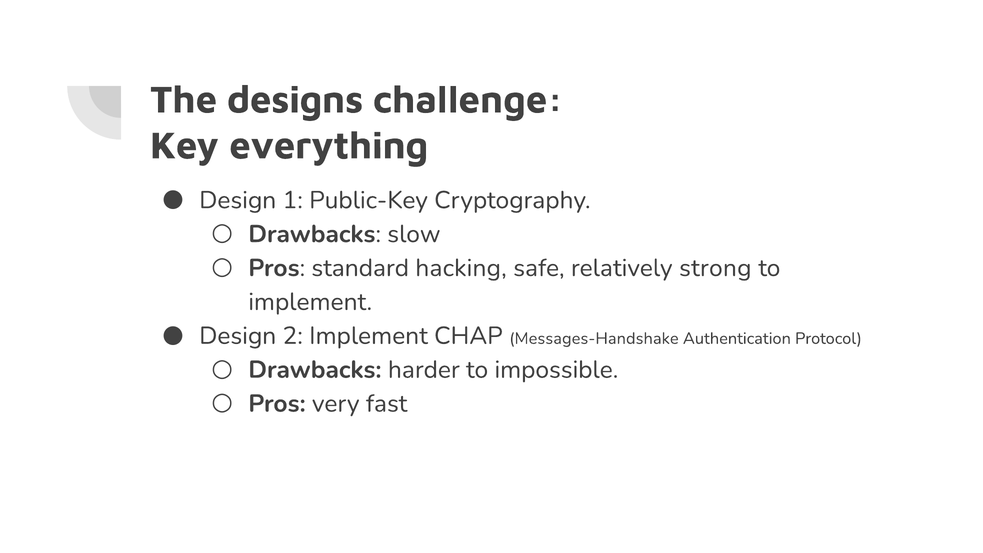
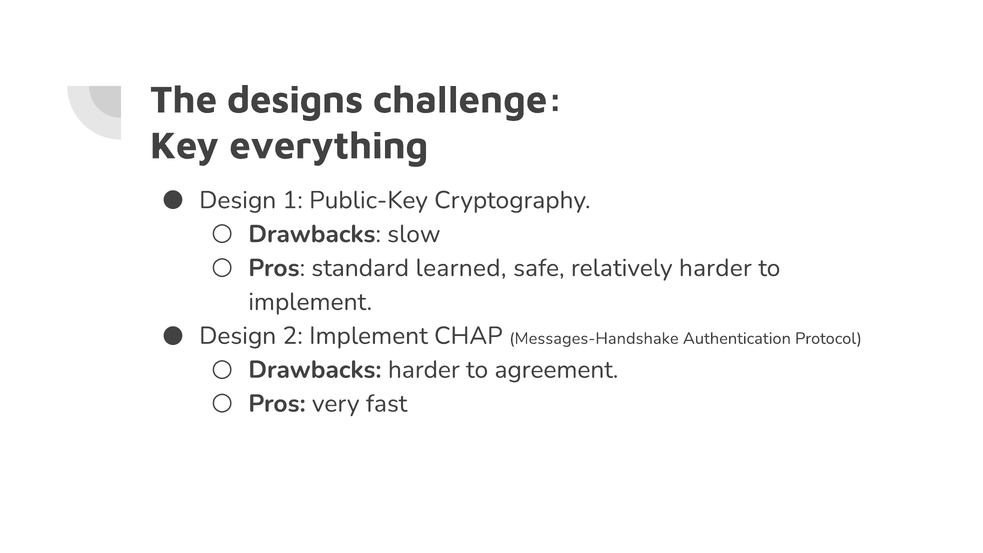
hacking: hacking -> learned (461, 268)
relatively strong: strong -> harder (715, 268)
impossible: impossible -> agreement (556, 370)
